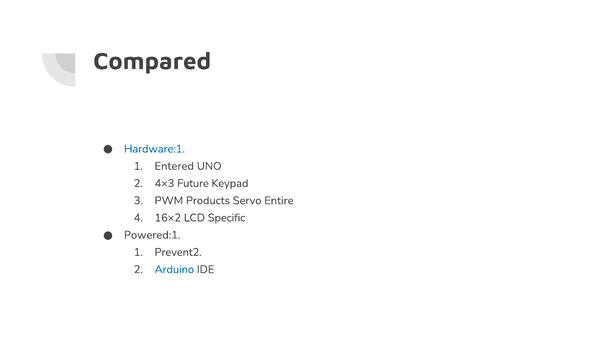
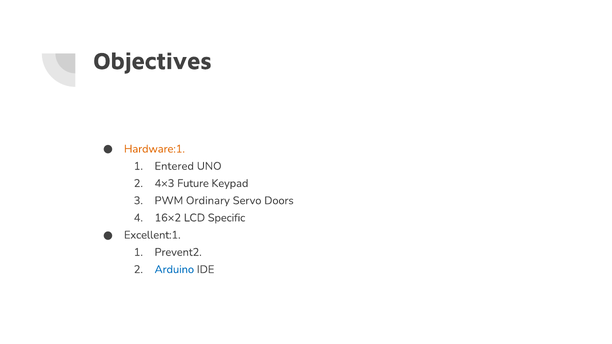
Compared: Compared -> Objectives (152, 61)
Hardware:1 colour: blue -> orange (154, 149)
Products: Products -> Ordinary (208, 201)
Entire: Entire -> Doors (279, 201)
Powered:1: Powered:1 -> Excellent:1 (152, 235)
